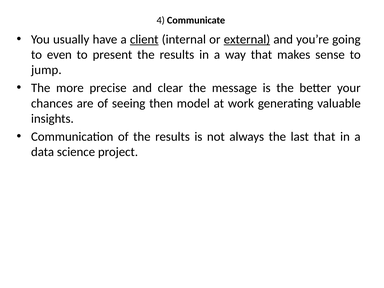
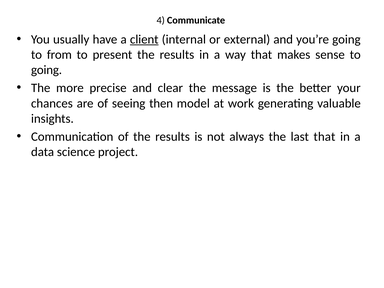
external underline: present -> none (247, 39)
even: even -> from (59, 55)
jump: jump -> going (47, 70)
